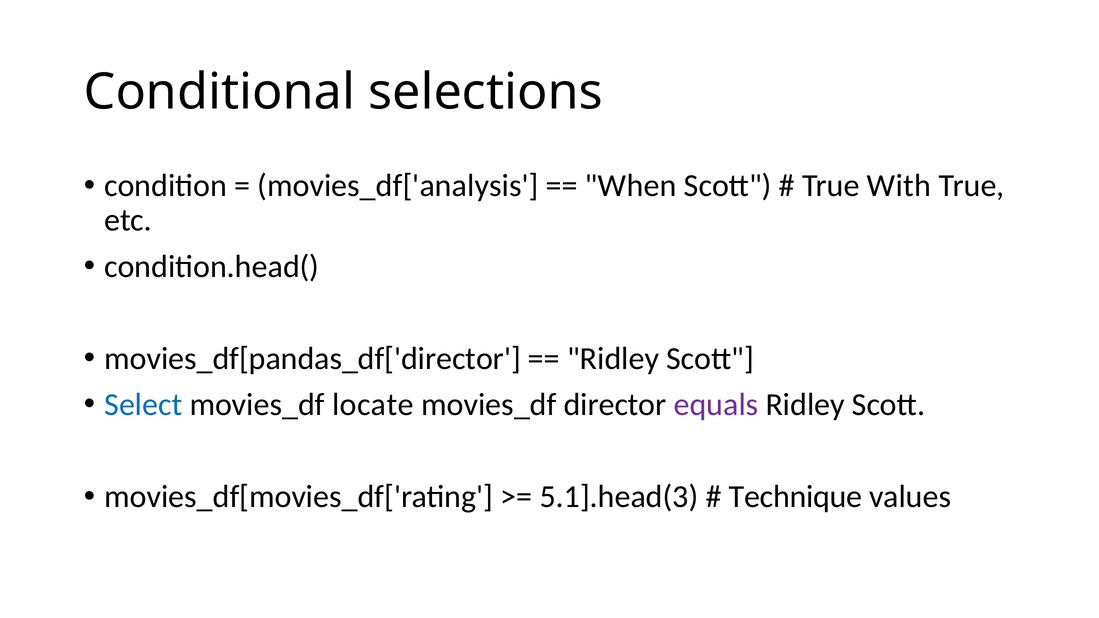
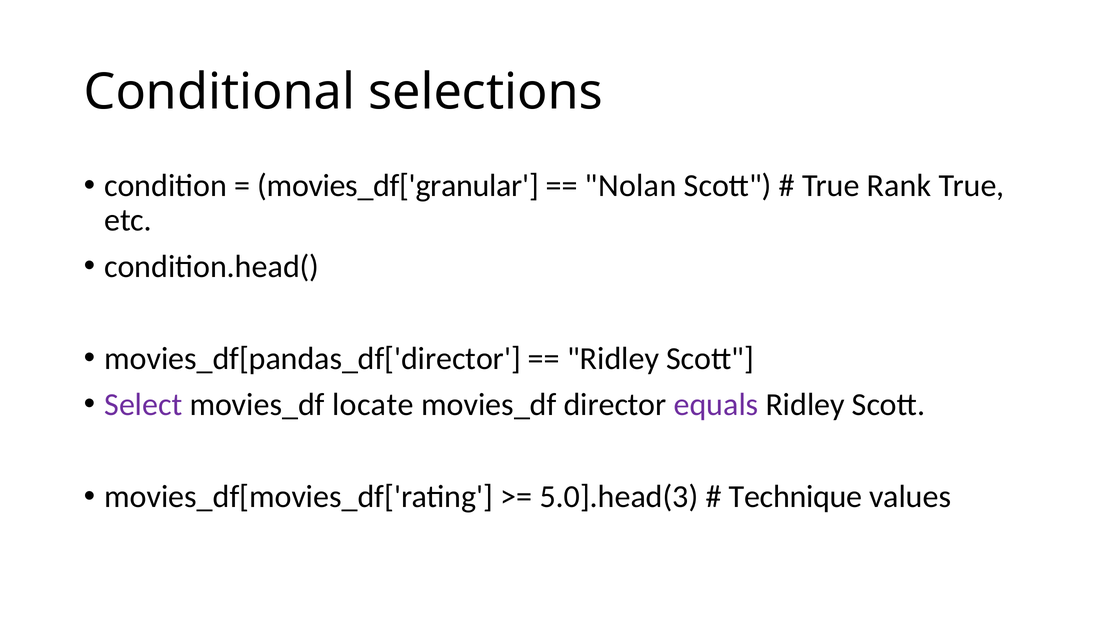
movies_df['analysis: movies_df['analysis -> movies_df['granular (398, 186)
When: When -> Nolan (631, 186)
With: With -> Rank (899, 186)
Select colour: blue -> purple (143, 405)
5.1].head(3: 5.1].head(3 -> 5.0].head(3 (619, 497)
